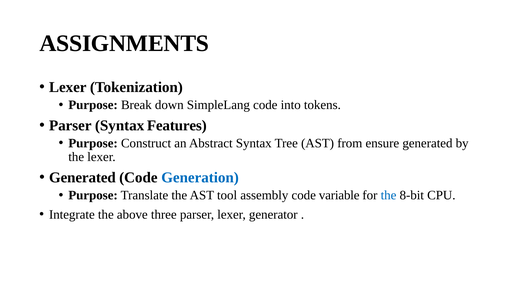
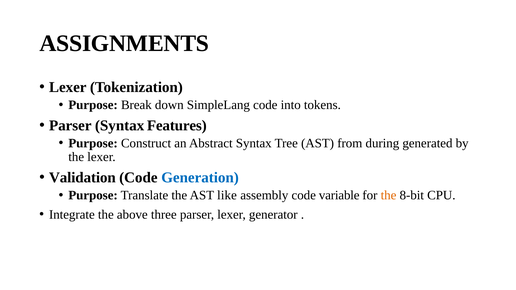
ensure: ensure -> during (382, 143)
Generated: Generated -> Validation (82, 178)
tool: tool -> like (227, 195)
the colour: blue -> orange (389, 195)
